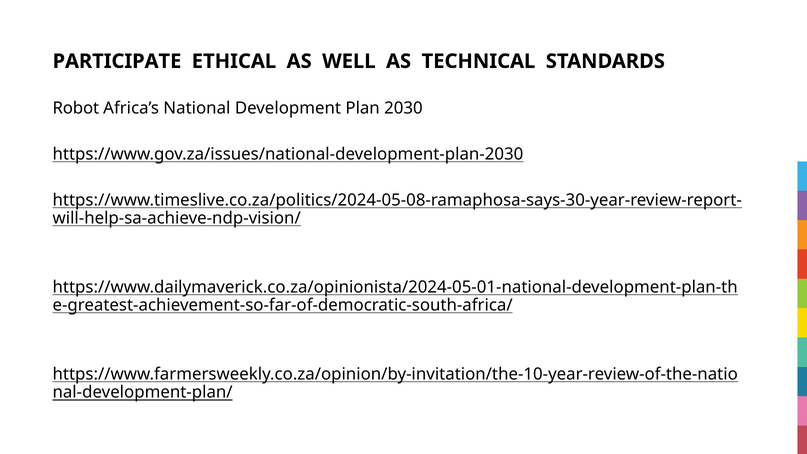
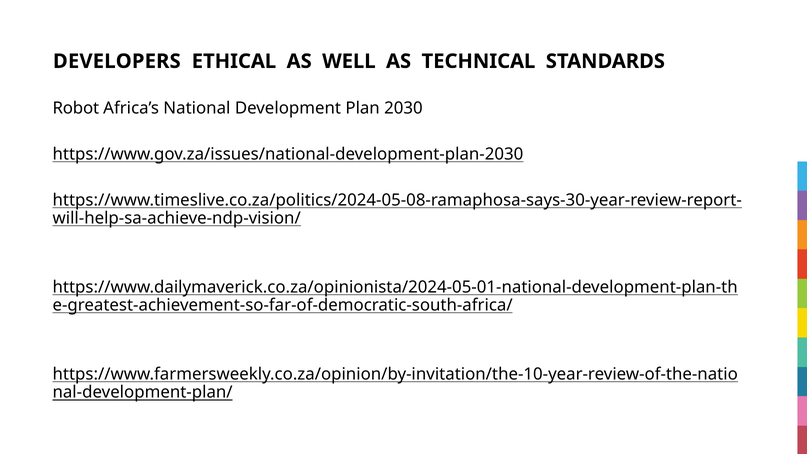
PARTICIPATE: PARTICIPATE -> DEVELOPERS (117, 61)
